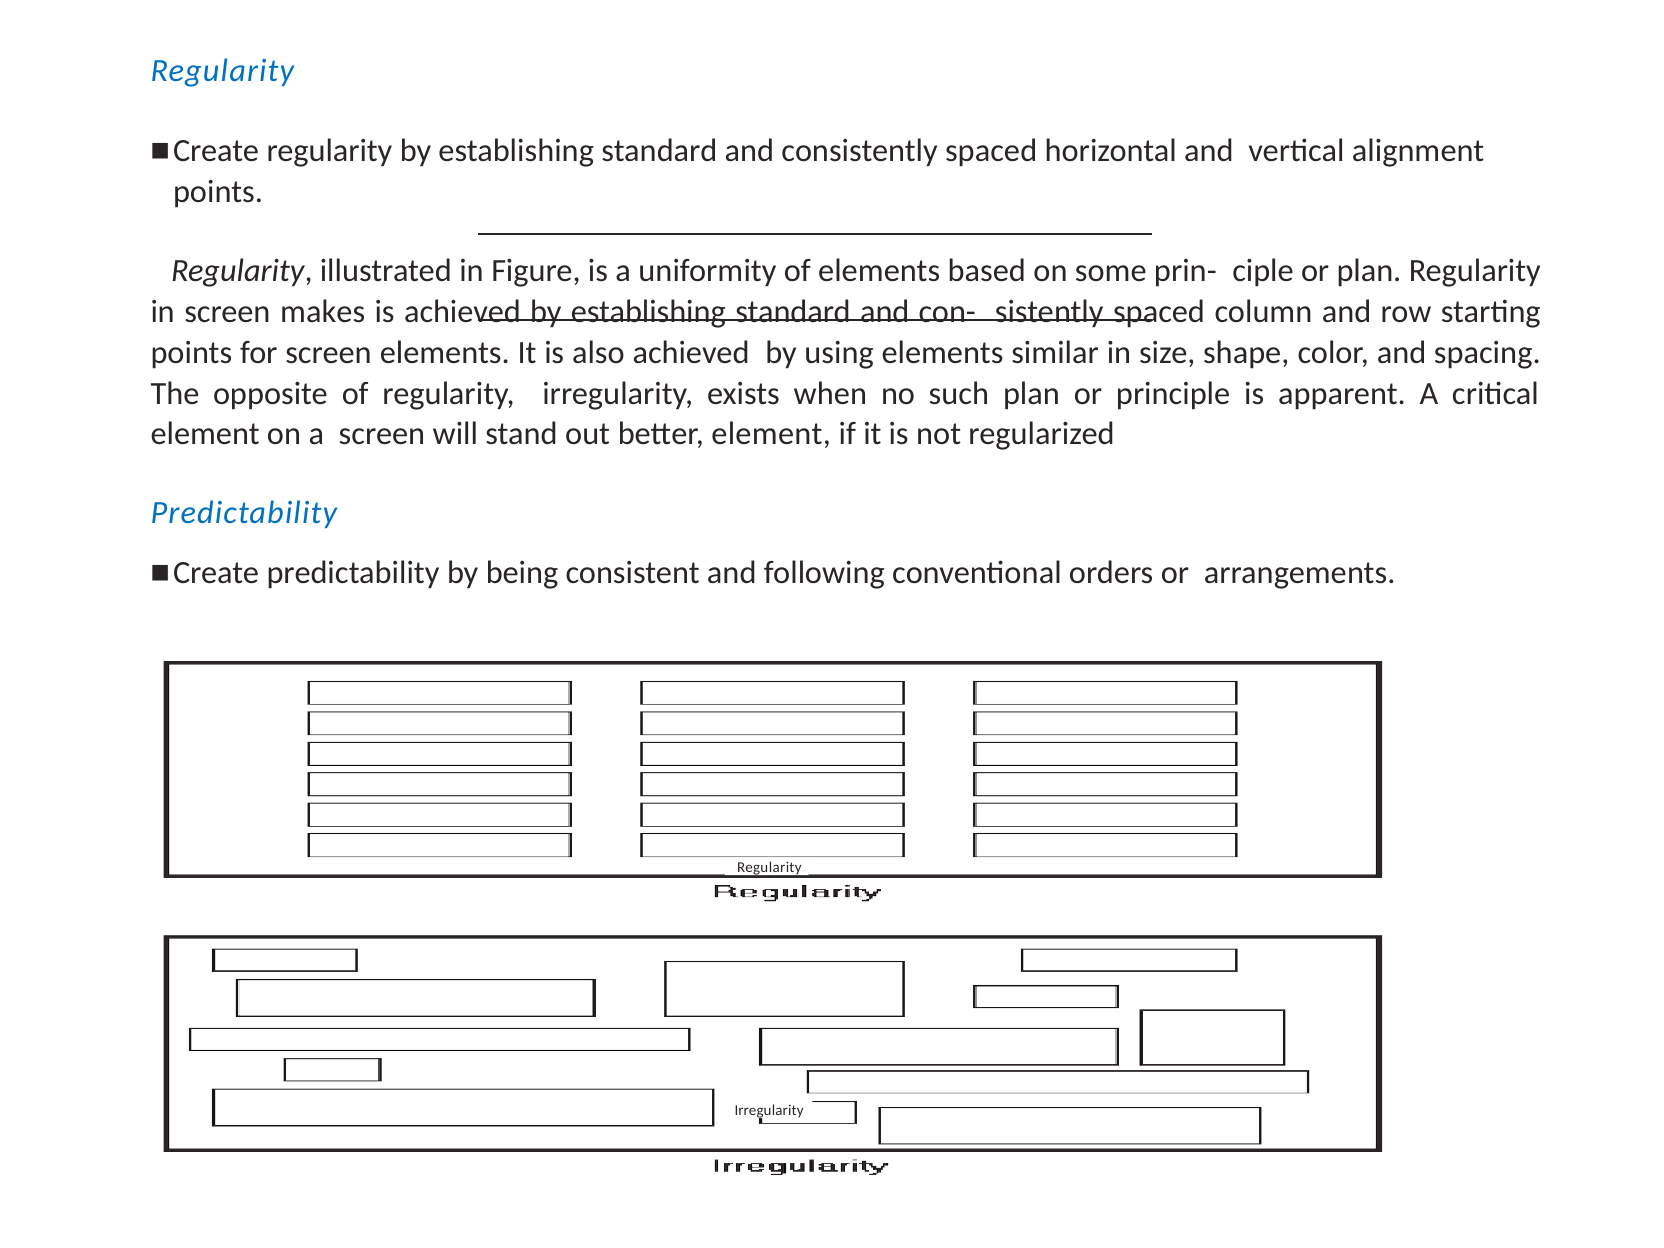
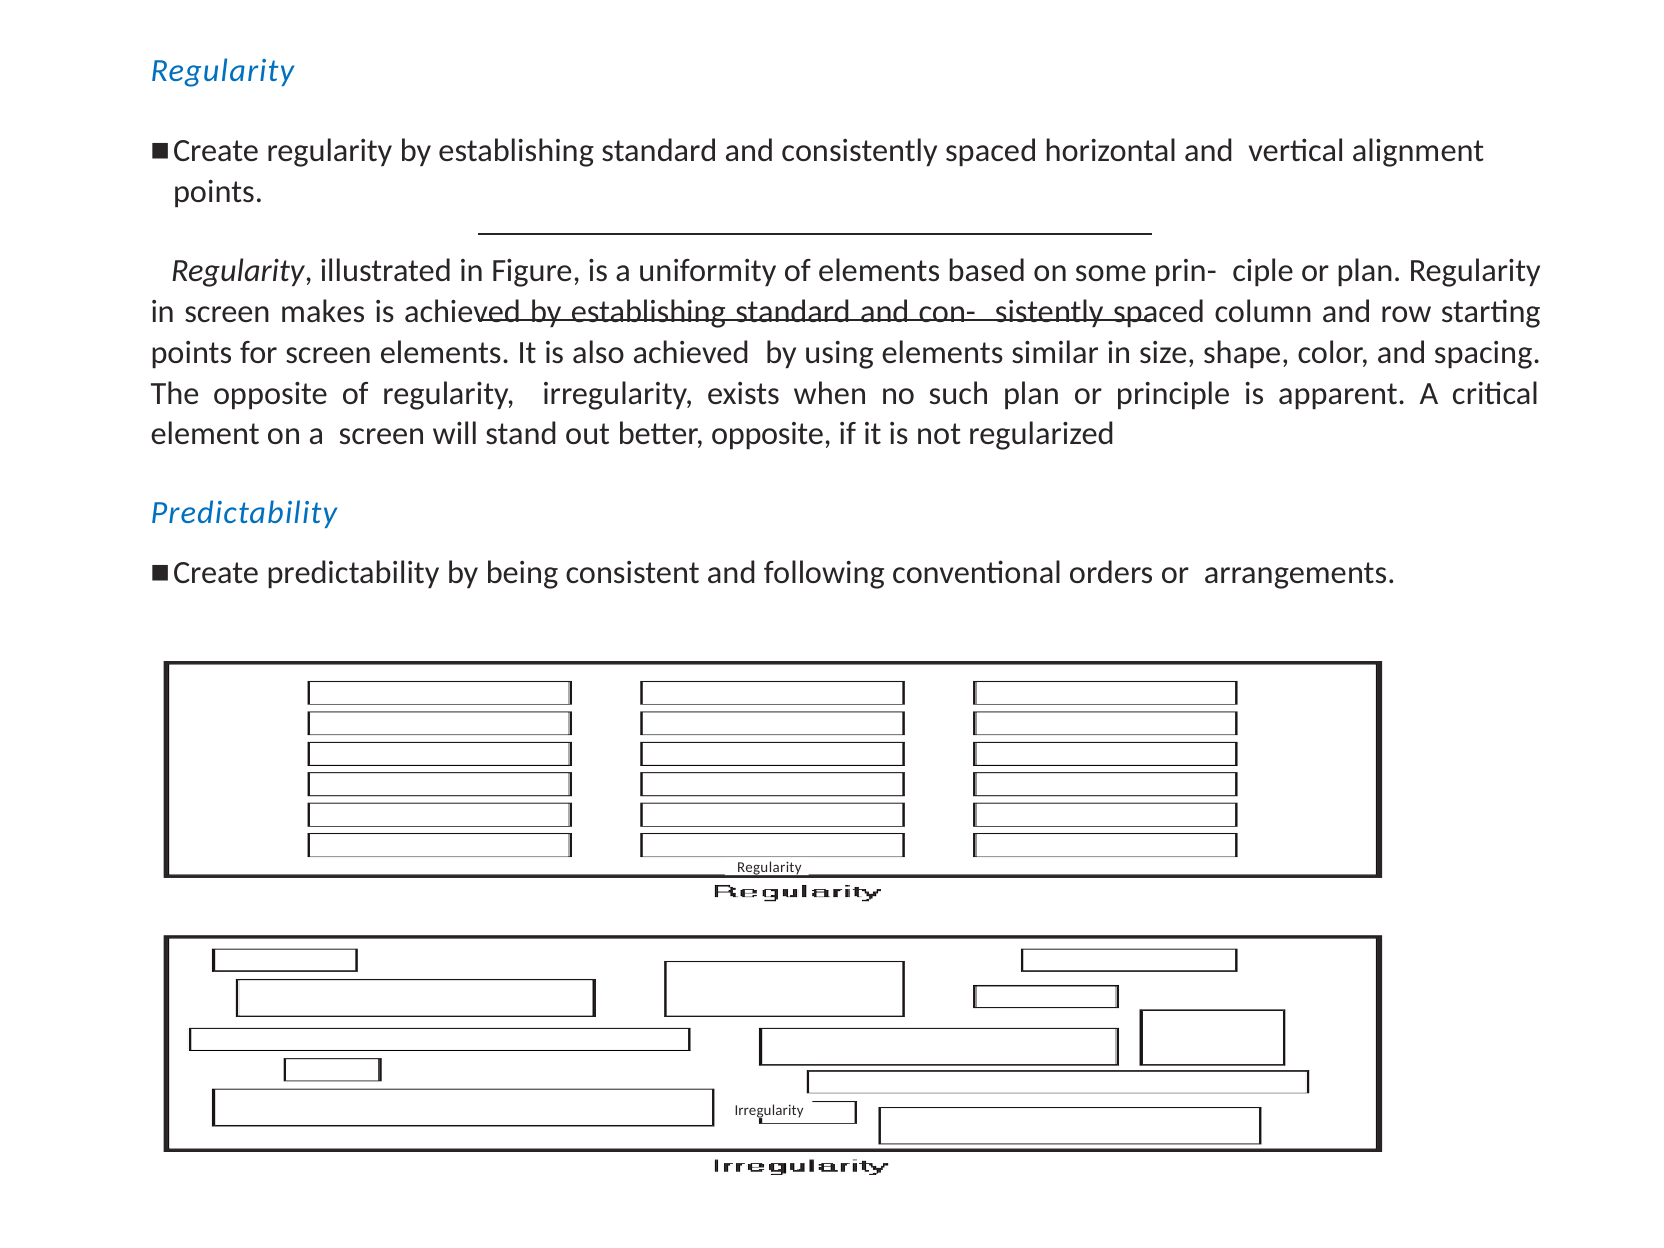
better element: element -> opposite (771, 434)
